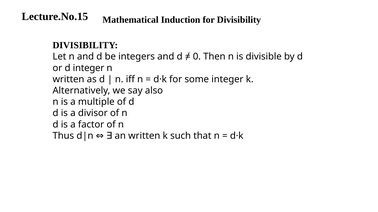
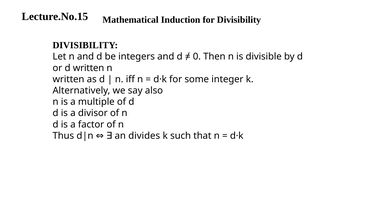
d integer: integer -> written (89, 68)
an written: written -> divides (144, 136)
